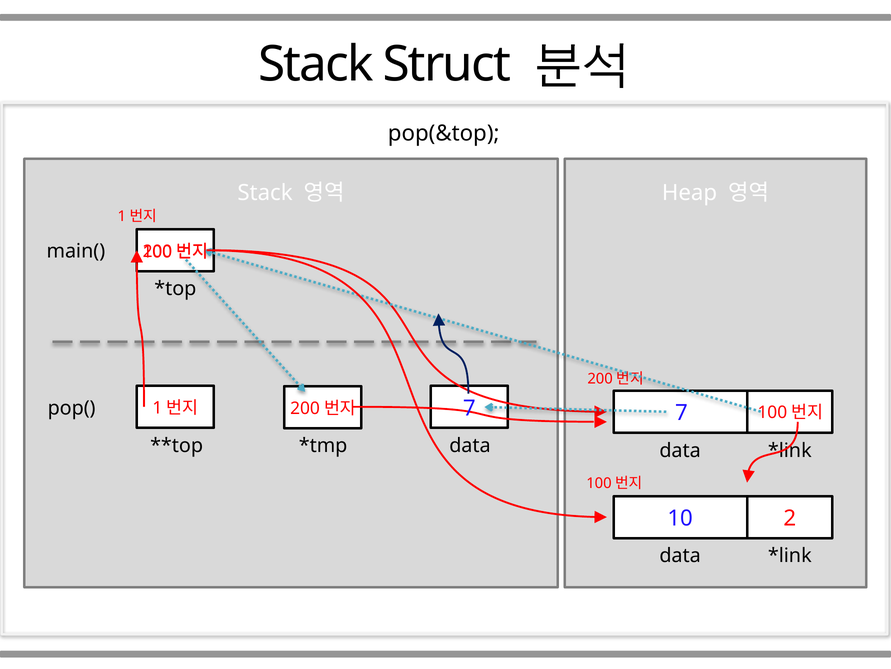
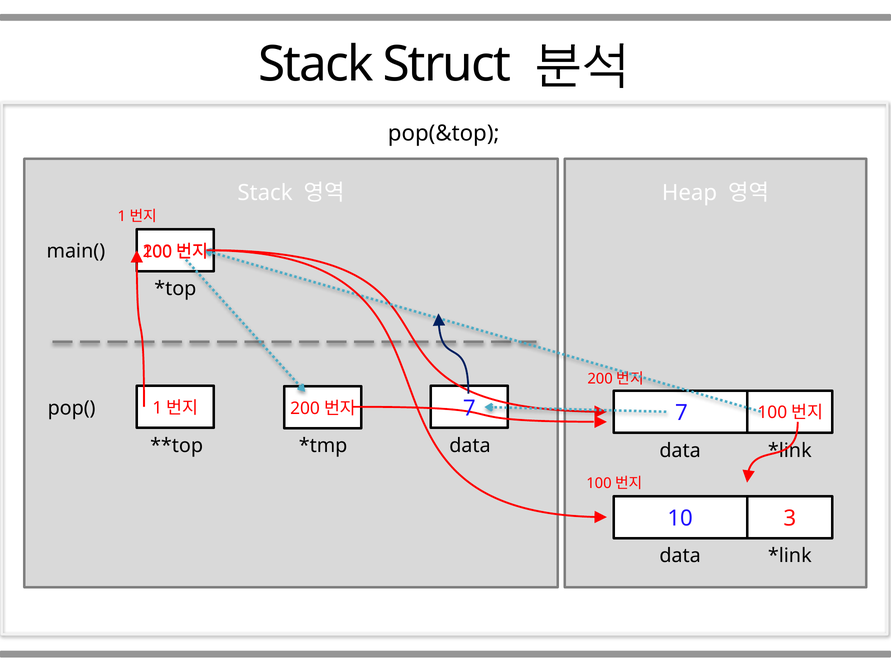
2: 2 -> 3 (790, 518)
